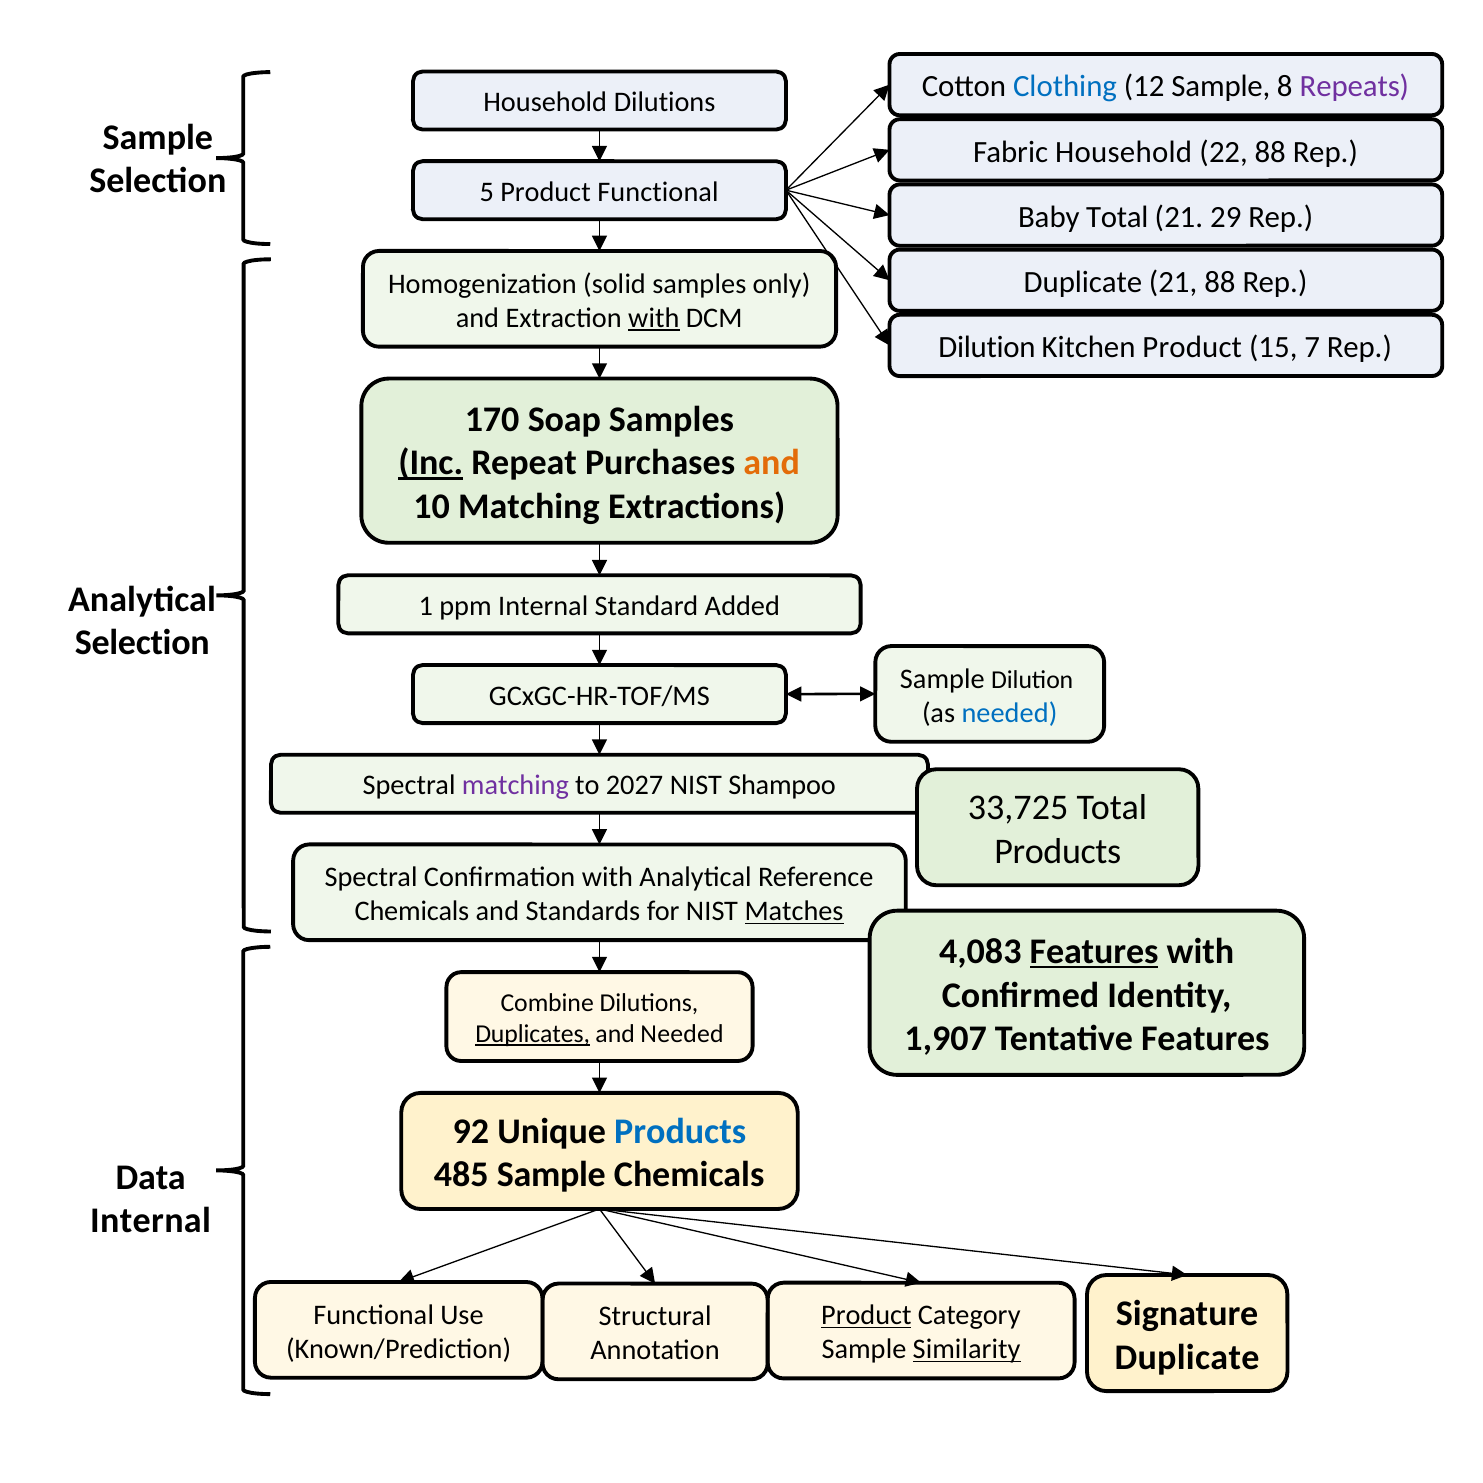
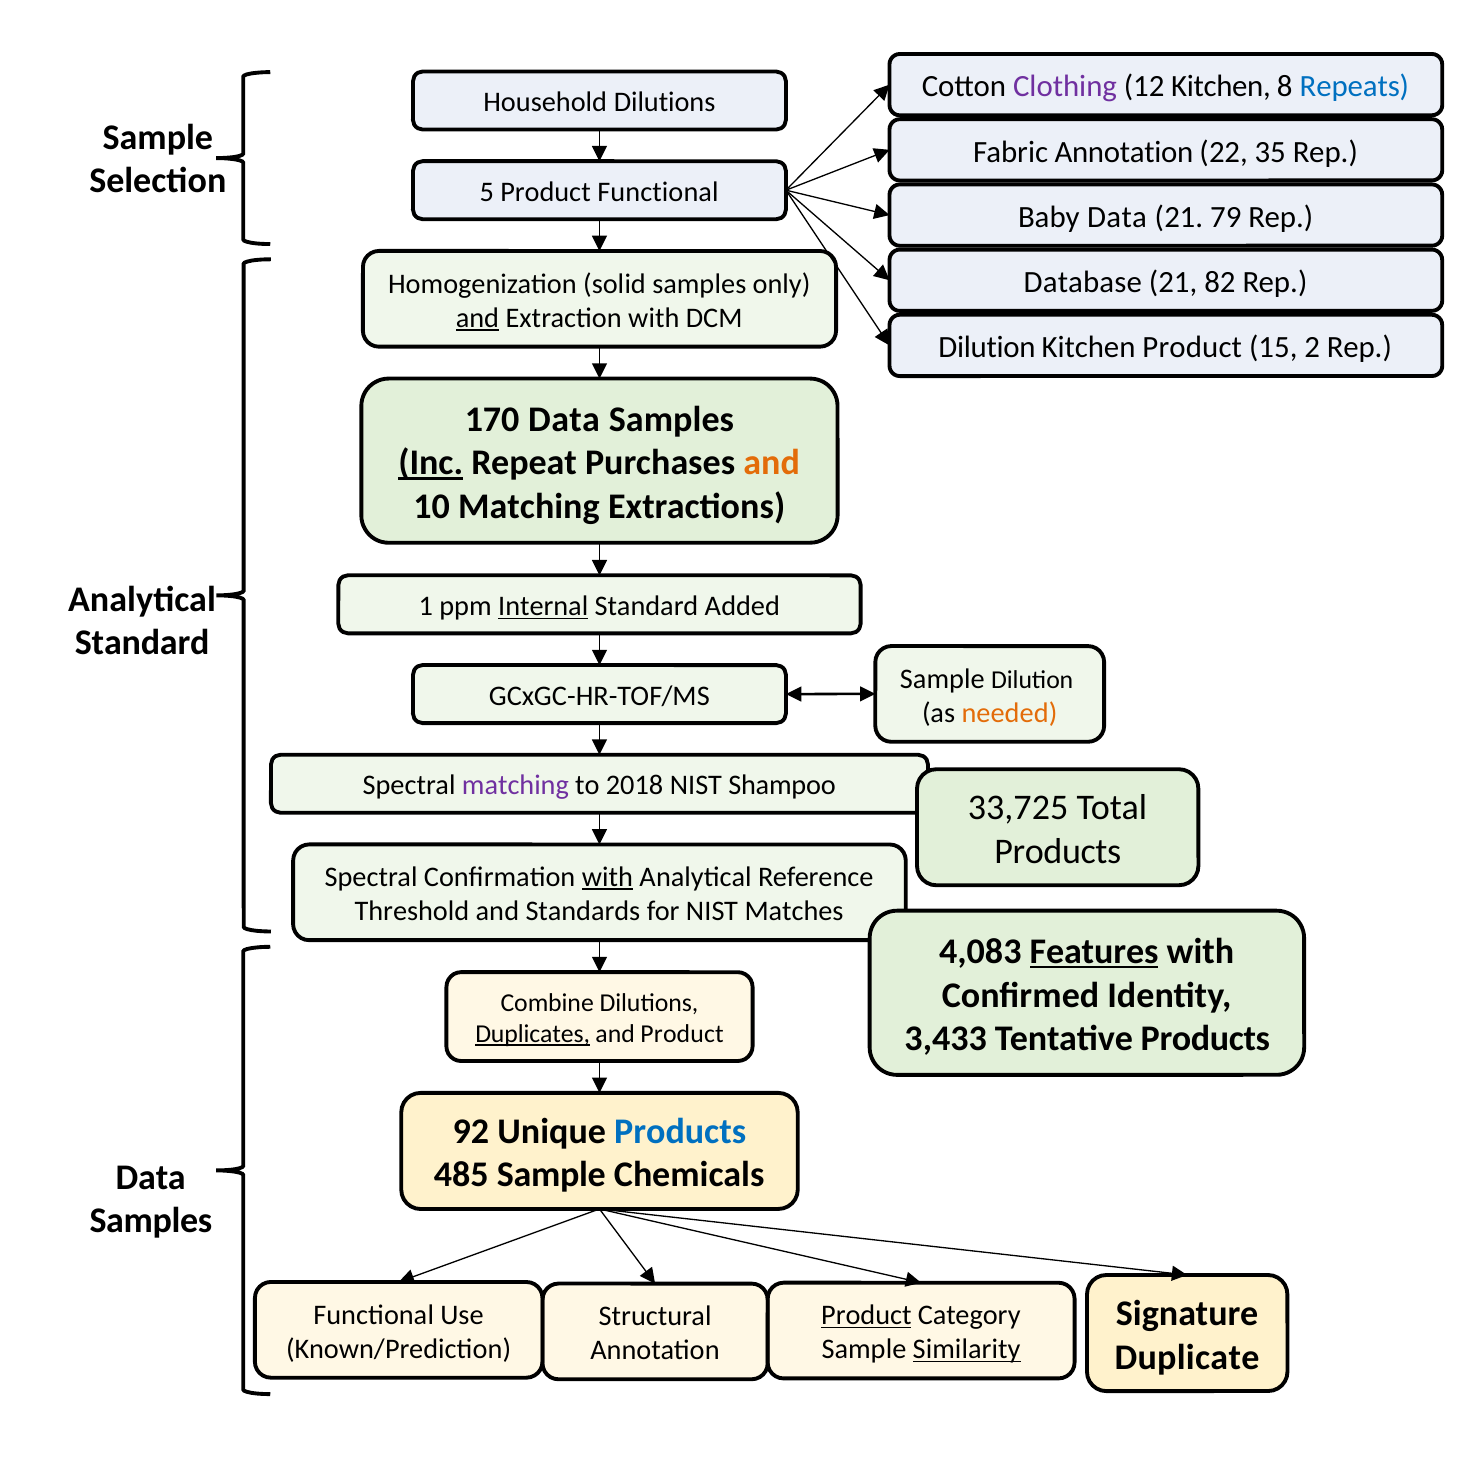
Clothing colour: blue -> purple (1065, 87)
12 Sample: Sample -> Kitchen (1221, 87)
Repeats colour: purple -> blue (1354, 87)
Fabric Household: Household -> Annotation (1124, 152)
22 88: 88 -> 35 (1270, 152)
Baby Total: Total -> Data (1117, 217)
29: 29 -> 79 (1226, 217)
Duplicate: Duplicate -> Database (1083, 282)
21 88: 88 -> 82 (1220, 282)
and underline: none -> present (477, 318)
with underline: present -> none (654, 318)
7: 7 -> 2 (1312, 347)
170 Soap: Soap -> Data (564, 420)
Internal underline: none -> present (543, 606)
Selection: Selection -> Standard (142, 643)
needed colour: blue -> orange (1009, 713)
2027: 2027 -> 2018 (635, 786)
with underline: none -> present (607, 877)
Chemicals: Chemicals -> Threshold (412, 911)
Matches underline: present -> none (794, 911)
and Needed: Needed -> Product (682, 1034)
1,907: 1,907 -> 3,433 (946, 1038)
Tentative Features: Features -> Products (1205, 1038)
Internal: Internal -> Samples (151, 1221)
